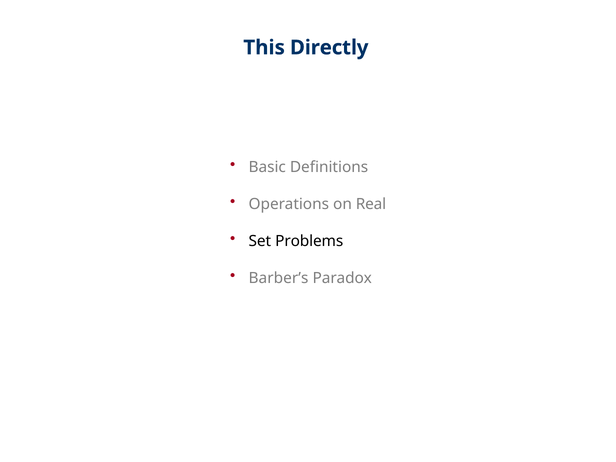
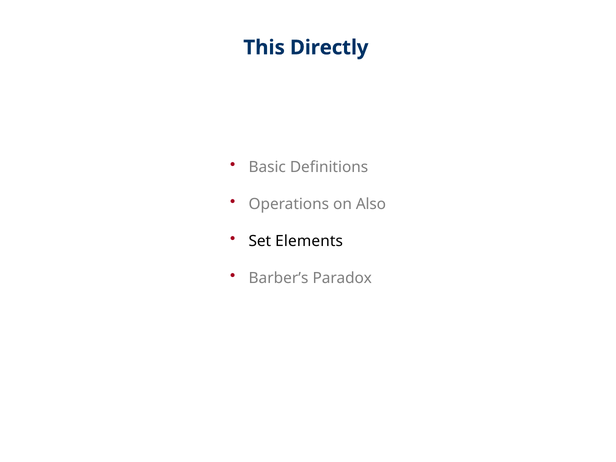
Real: Real -> Also (371, 204)
Problems: Problems -> Elements (309, 241)
